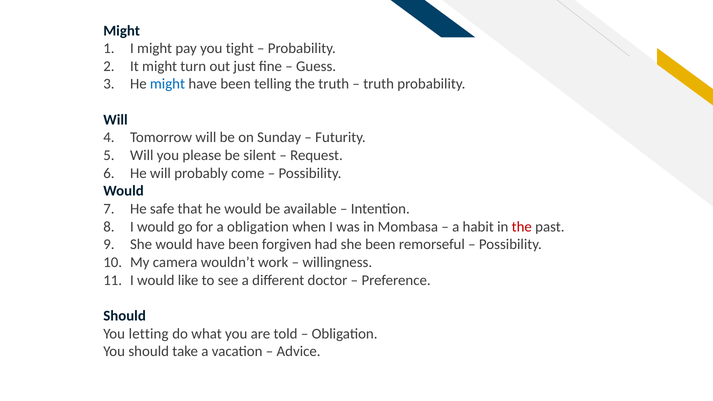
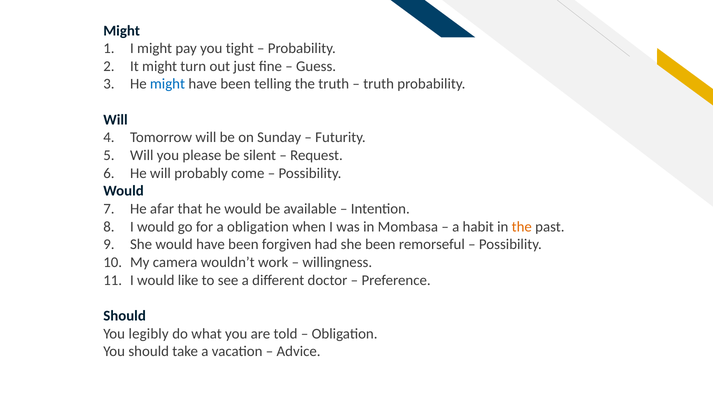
safe: safe -> afar (162, 209)
the colour: red -> orange (522, 227)
letting: letting -> legibly (149, 334)
